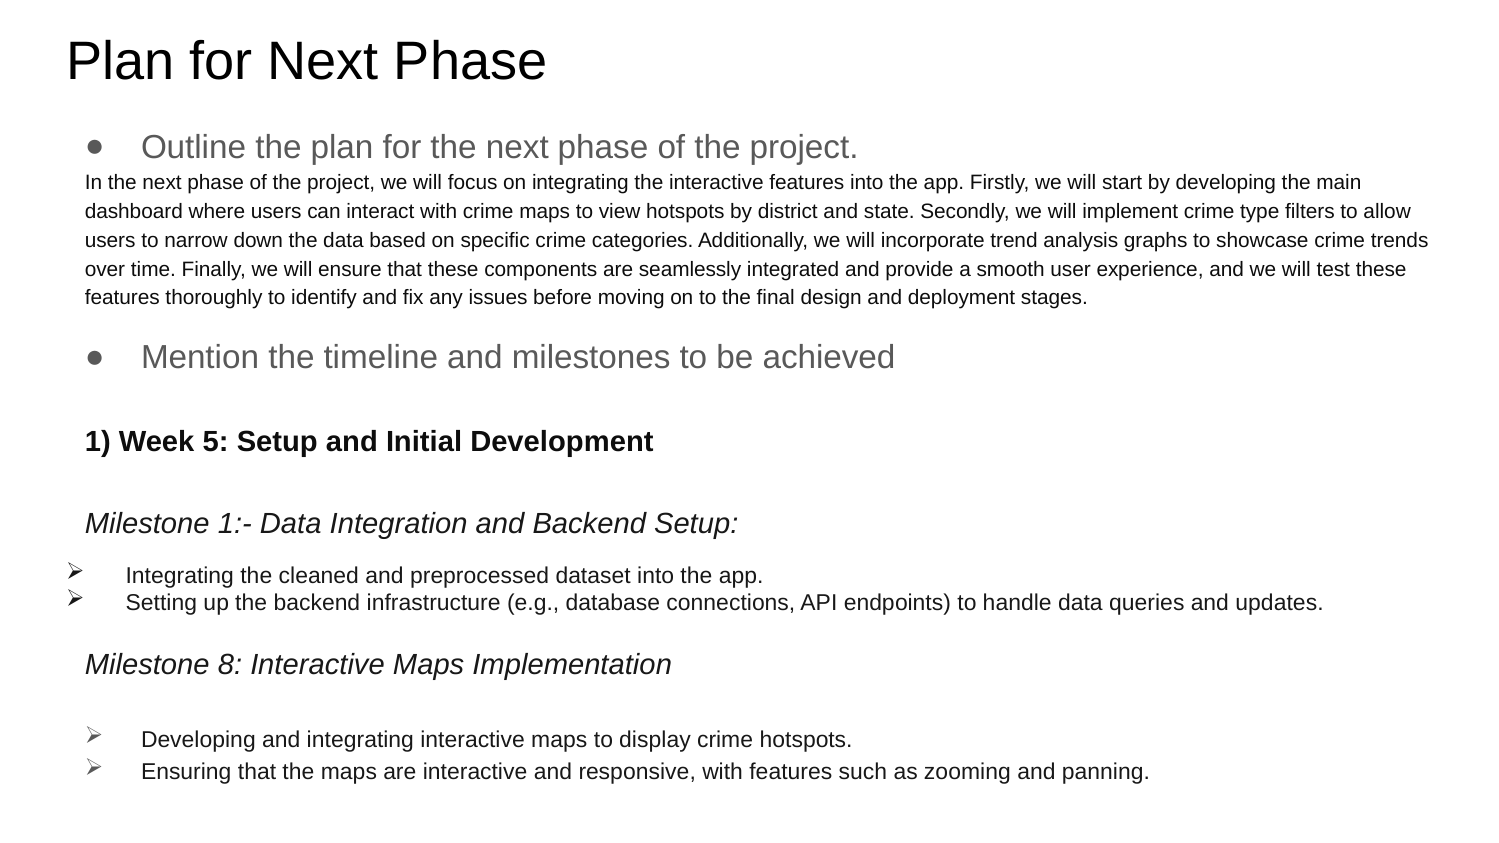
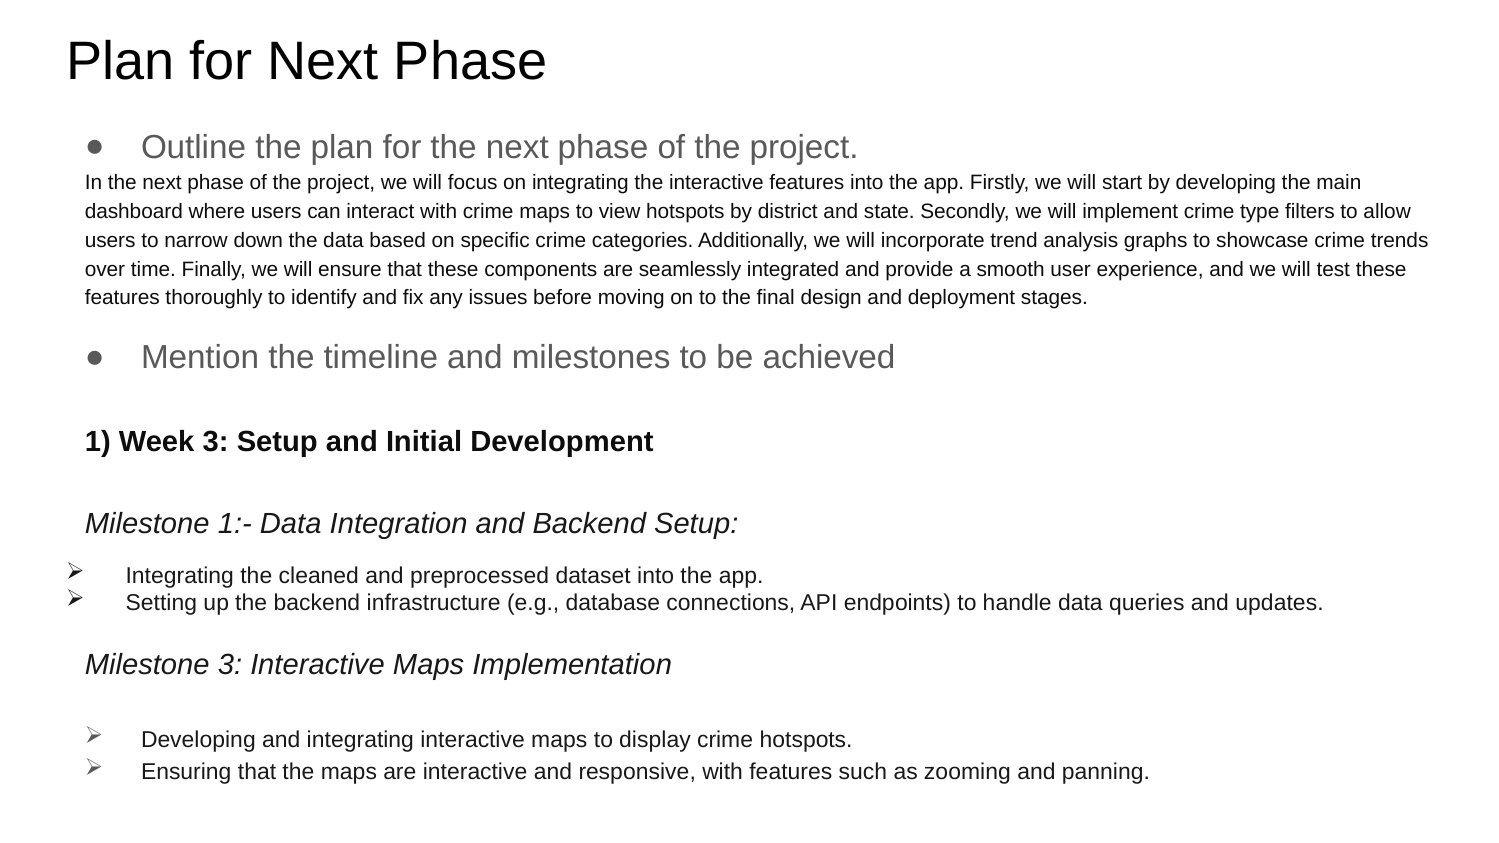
Week 5: 5 -> 3 (216, 442)
Milestone 8: 8 -> 3 (230, 665)
